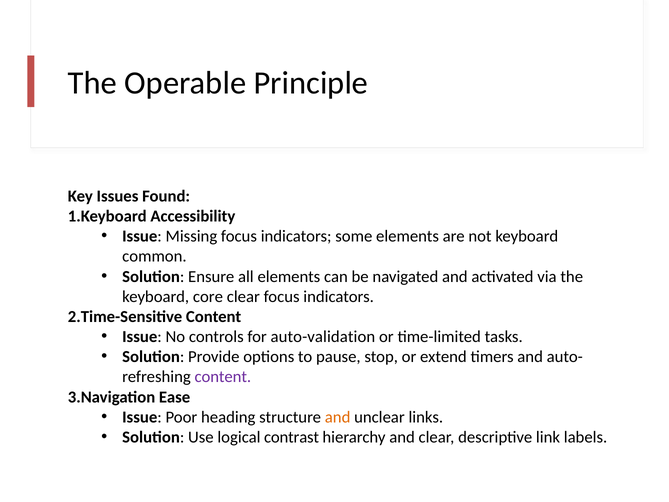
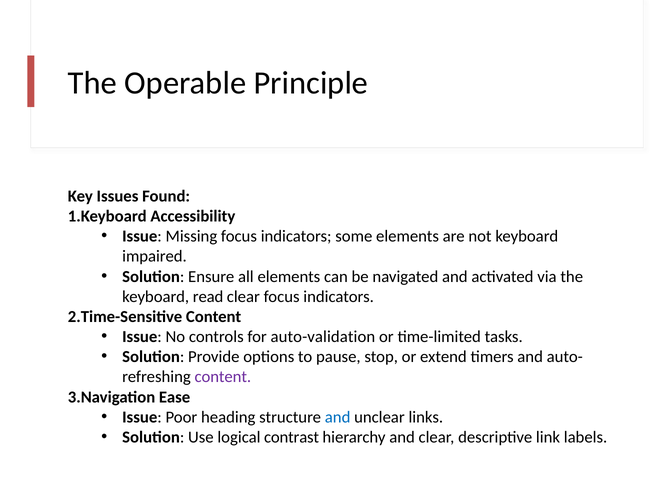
common: common -> impaired (155, 256)
core: core -> read (208, 296)
and colour: orange -> blue (338, 417)
